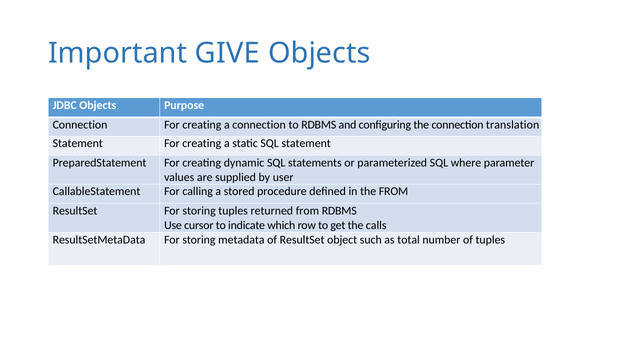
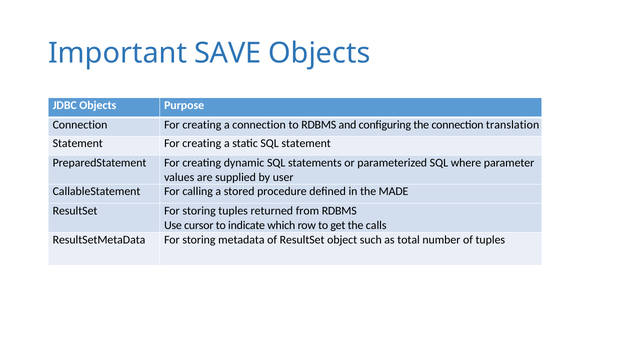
GIVE: GIVE -> SAVE (228, 53)
the FROM: FROM -> MADE (394, 192)
